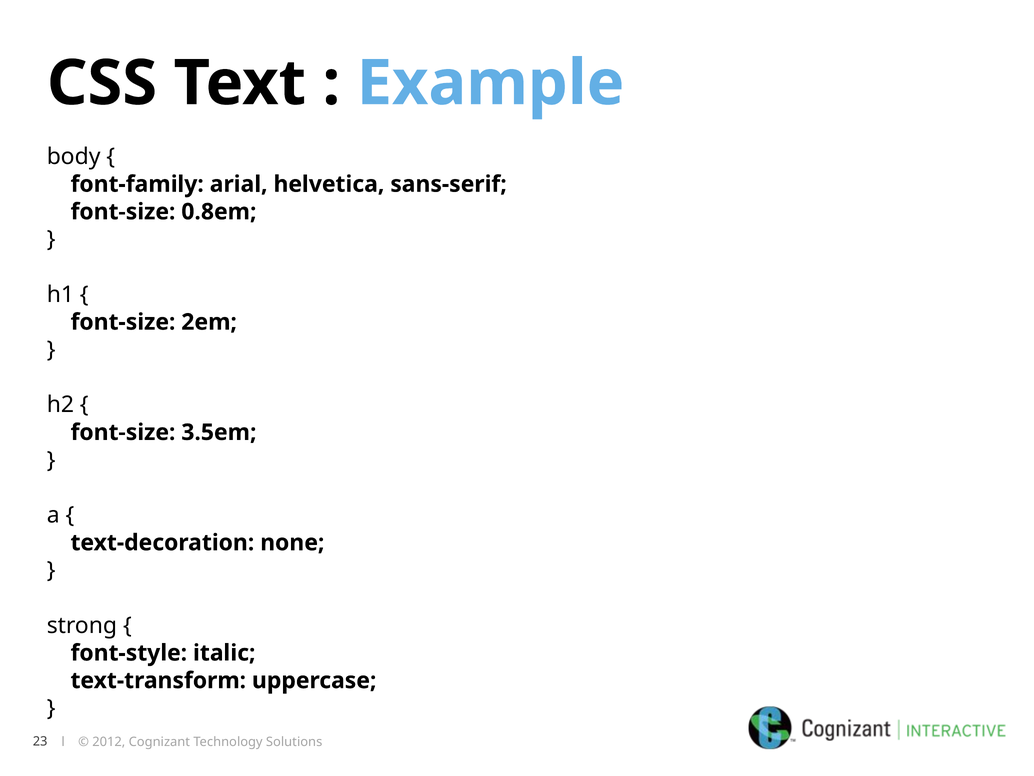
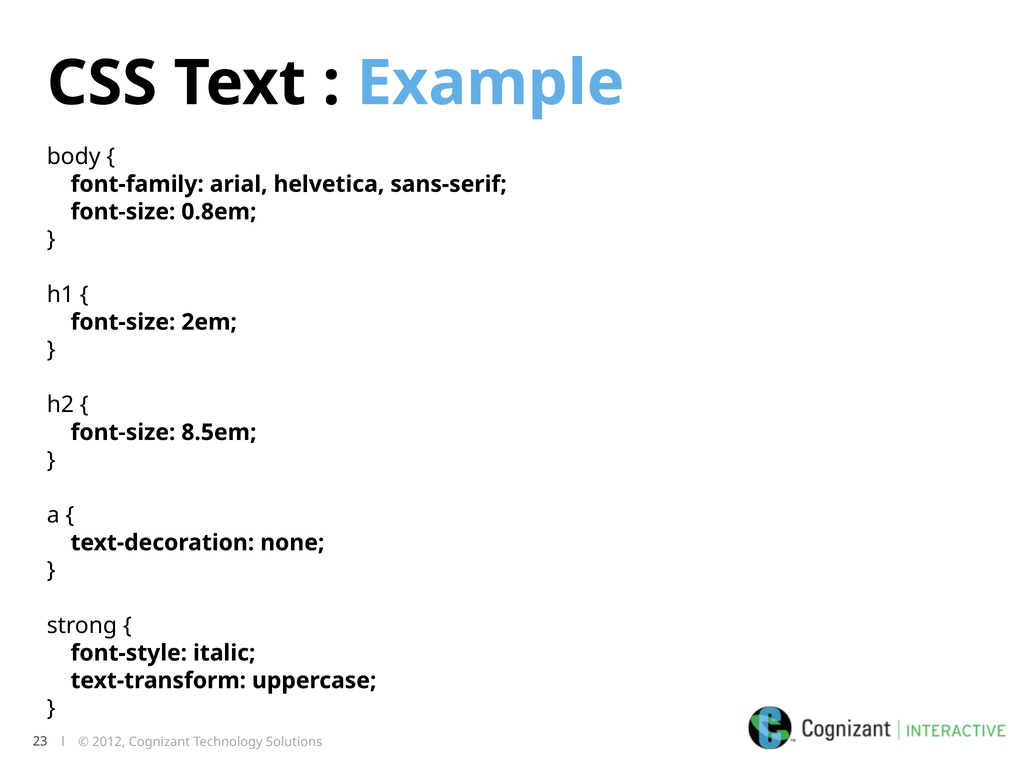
3.5em: 3.5em -> 8.5em (219, 432)
